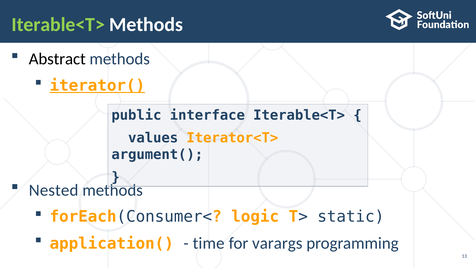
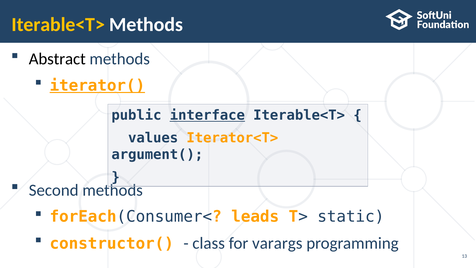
Iterable<T> colour: light green -> yellow (58, 25)
interface underline: none -> present (207, 115)
Nested: Nested -> Second (54, 190)
logic: logic -> leads (255, 217)
application(: application( -> constructor( (112, 244)
time: time -> class (209, 243)
